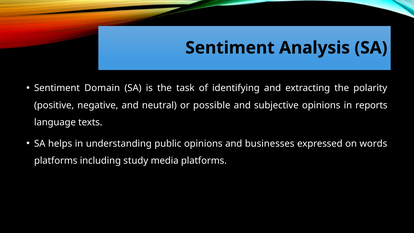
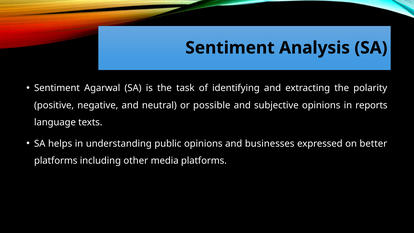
Domain: Domain -> Agarwal (102, 88)
words: words -> better (373, 144)
study: study -> other (136, 161)
